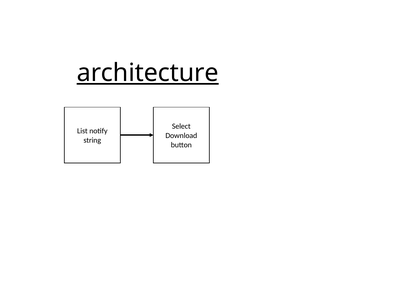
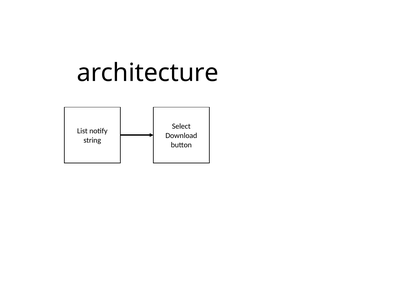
architecture underline: present -> none (148, 73)
